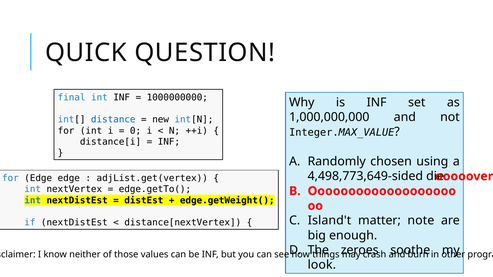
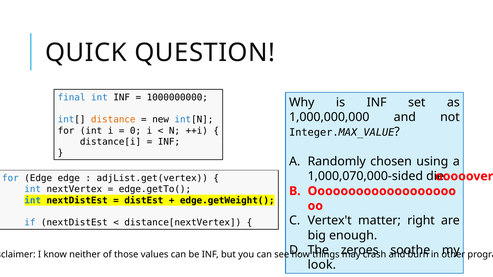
distance colour: blue -> orange (113, 120)
4,498,773,649-sided: 4,498,773,649-sided -> 1,000,070,000-sided (365, 176)
Island't: Island't -> Vertex't (330, 221)
note: note -> right (421, 221)
